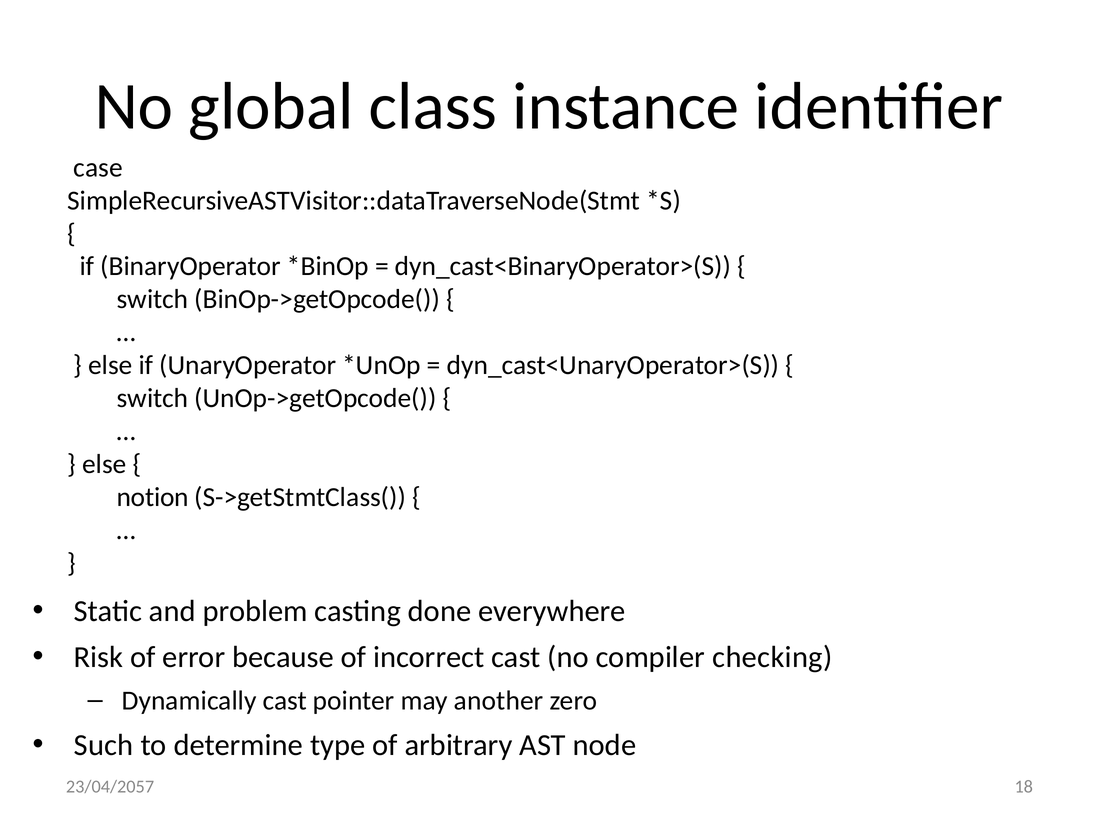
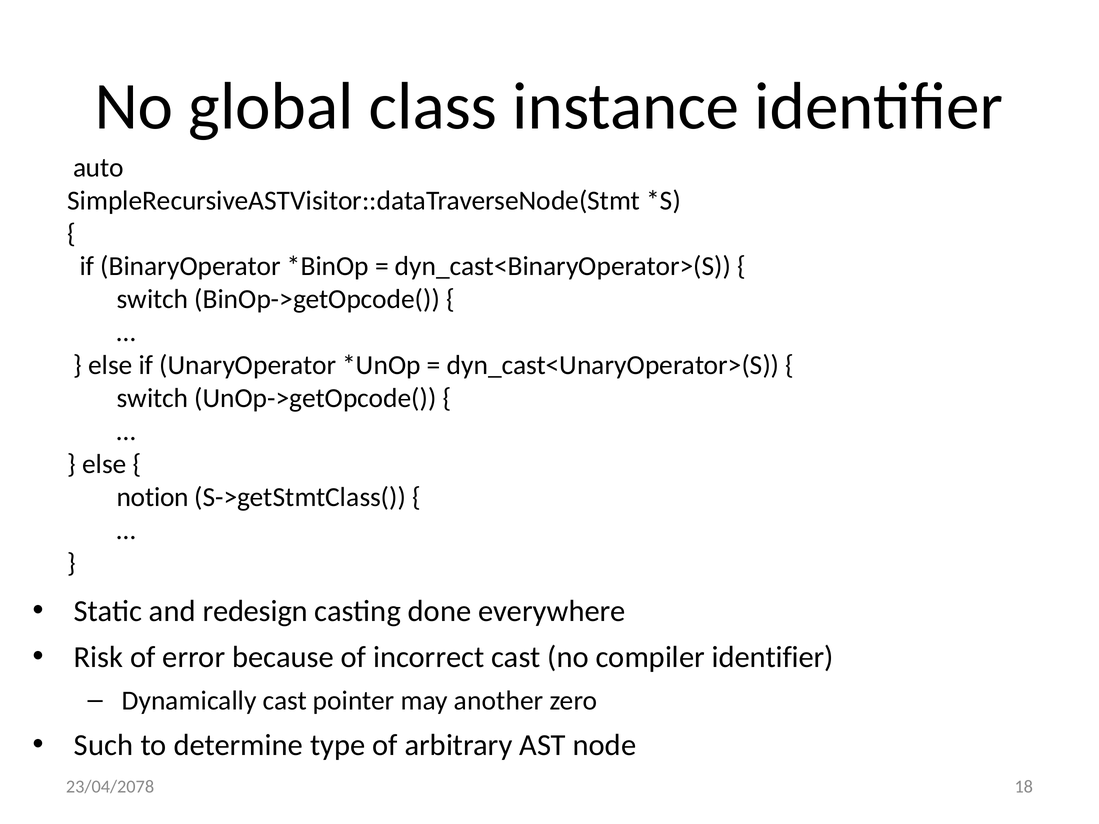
case: case -> auto (98, 168)
problem: problem -> redesign (255, 611)
compiler checking: checking -> identifier (773, 658)
23/04/2057: 23/04/2057 -> 23/04/2078 (110, 787)
